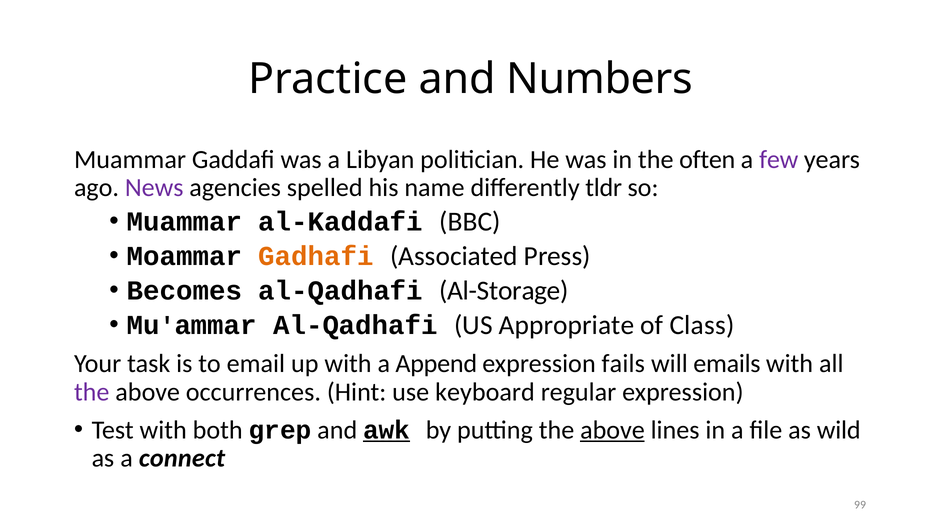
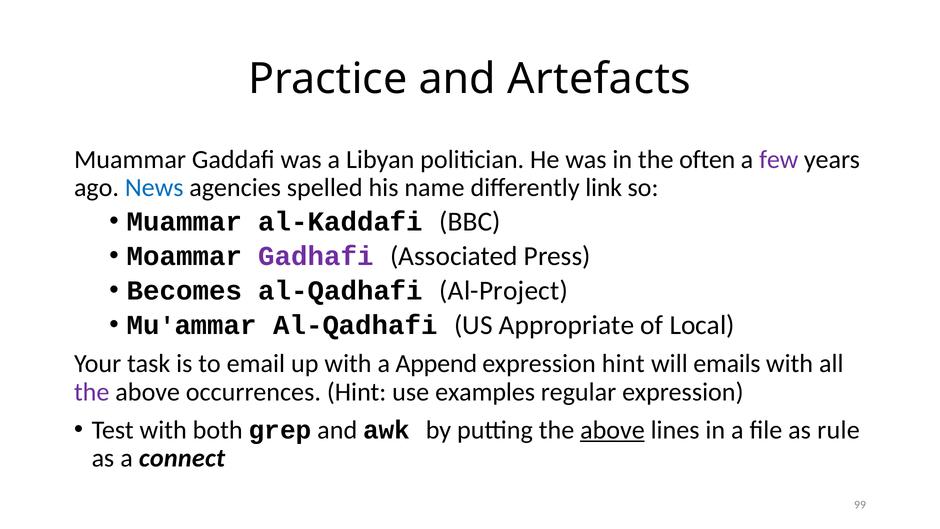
Numbers: Numbers -> Artefacts (599, 79)
News colour: purple -> blue (154, 188)
tldr: tldr -> link (604, 188)
Gadhafi colour: orange -> purple (316, 256)
Al-Storage: Al-Storage -> Al-Project (504, 290)
Class: Class -> Local (702, 325)
expression fails: fails -> hint (623, 364)
keyboard: keyboard -> examples (485, 392)
awk underline: present -> none (387, 430)
wild: wild -> rule (838, 430)
